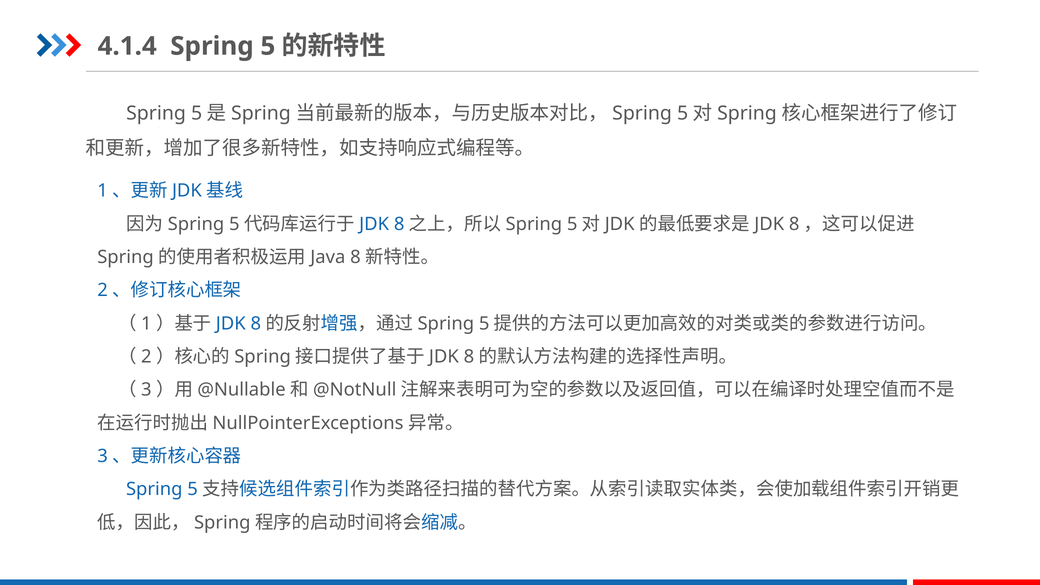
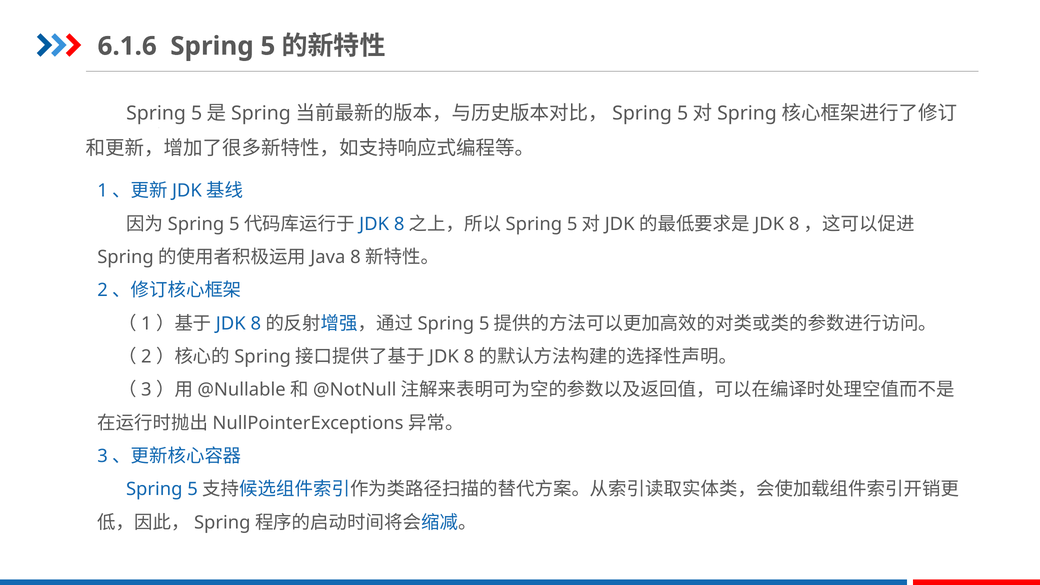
4.1.4: 4.1.4 -> 6.1.6 (127, 46)
